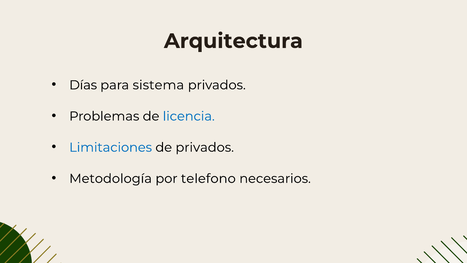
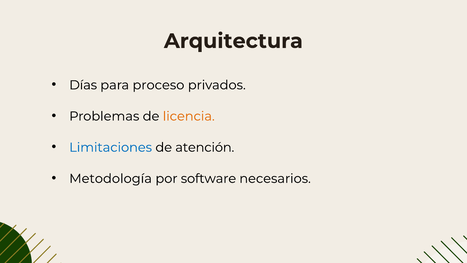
sistema: sistema -> proceso (158, 85)
licencia colour: blue -> orange (189, 116)
de privados: privados -> atención (205, 147)
telefono: telefono -> software (208, 178)
